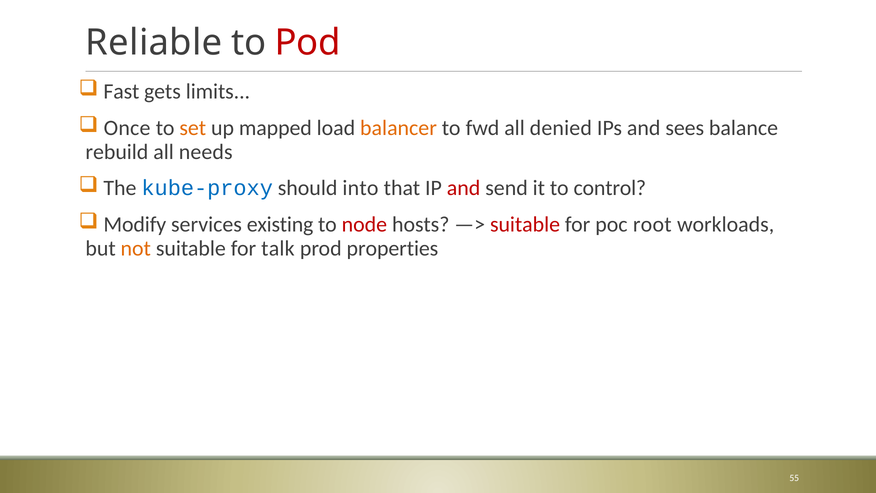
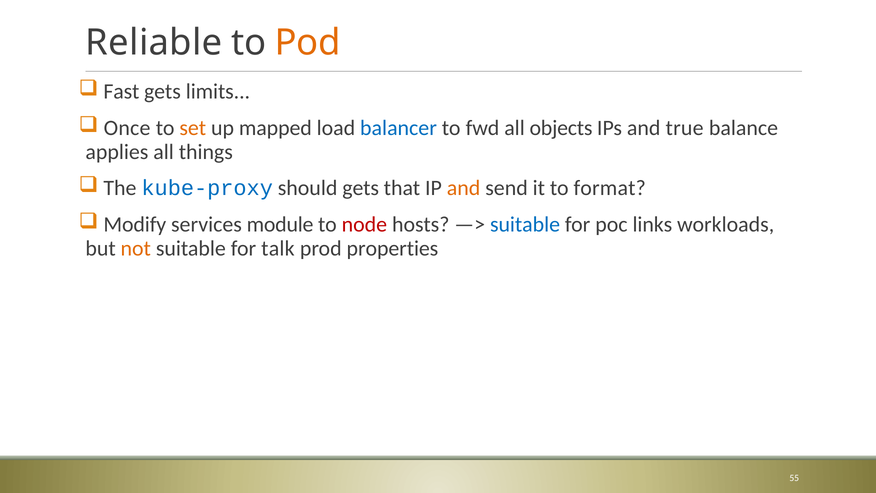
Pod colour: red -> orange (308, 43)
balancer colour: orange -> blue (398, 128)
denied: denied -> objects (561, 128)
sees: sees -> true (685, 128)
rebuild: rebuild -> applies (117, 152)
needs: needs -> things (206, 152)
should into: into -> gets (361, 188)
and colour: red -> orange (464, 188)
control: control -> format (610, 188)
existing: existing -> module (280, 225)
suitable colour: red -> blue (525, 225)
root: root -> links (652, 225)
